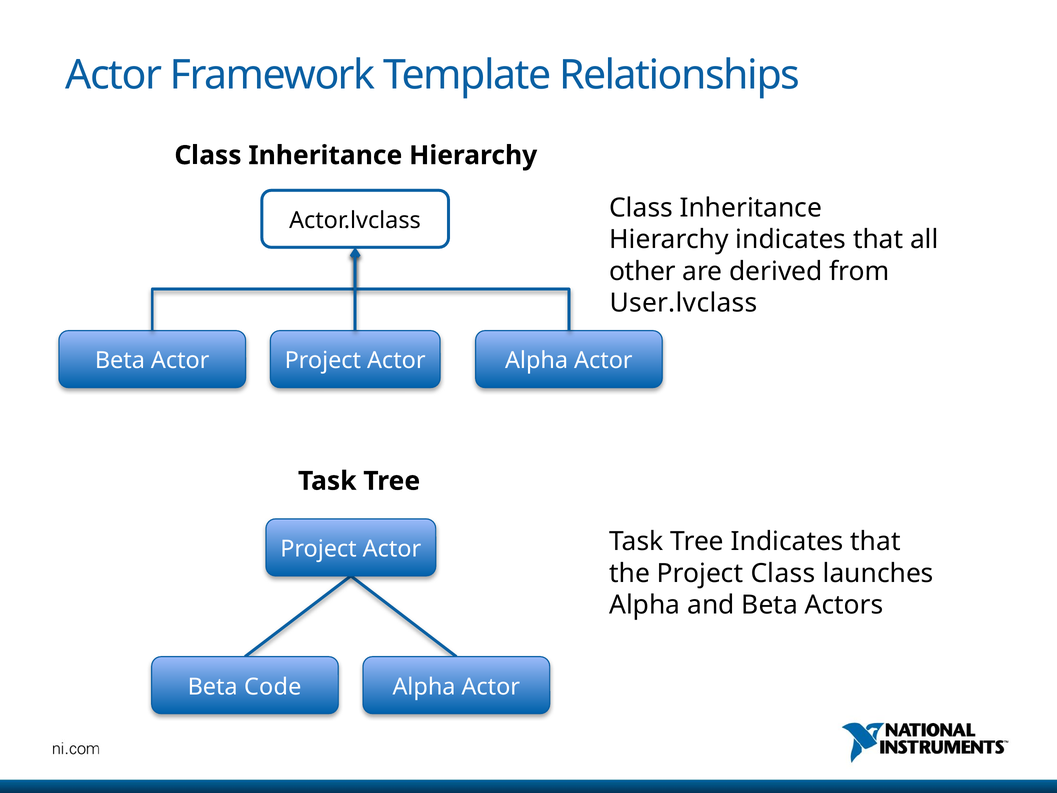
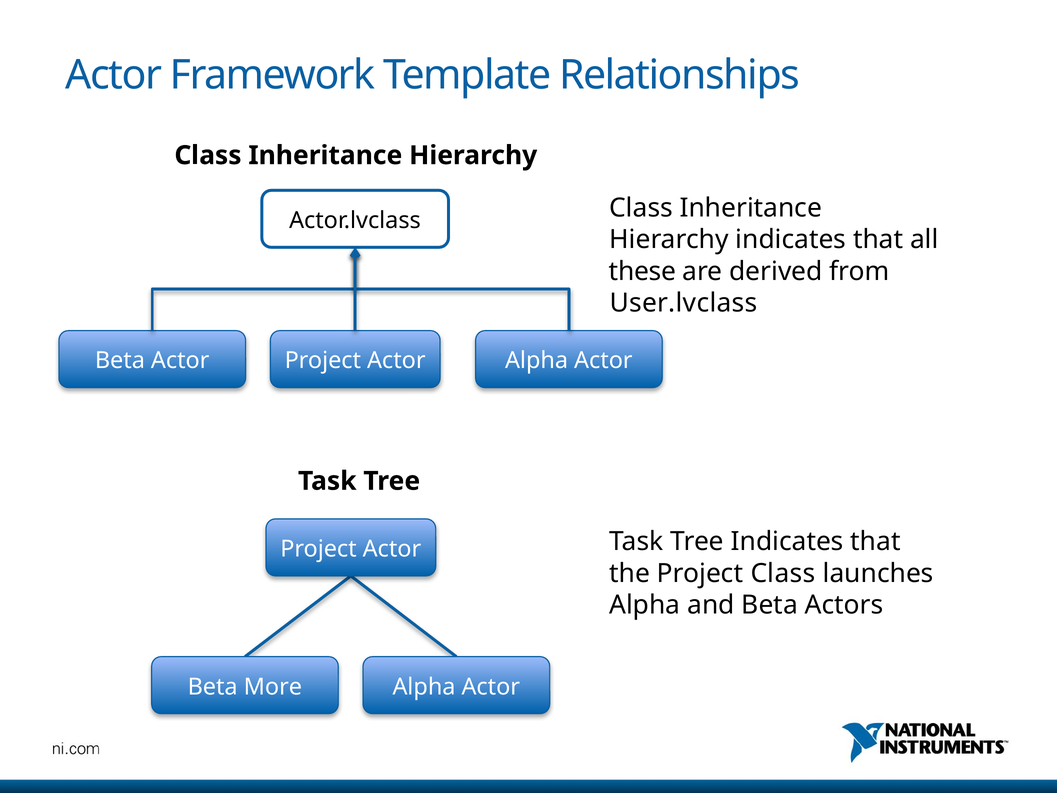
other: other -> these (642, 271)
Code: Code -> More (273, 687)
